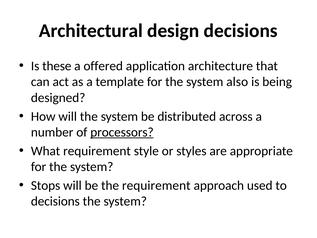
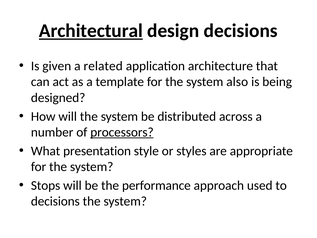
Architectural underline: none -> present (91, 31)
these: these -> given (57, 66)
offered: offered -> related (103, 66)
What requirement: requirement -> presentation (97, 151)
the requirement: requirement -> performance (156, 185)
